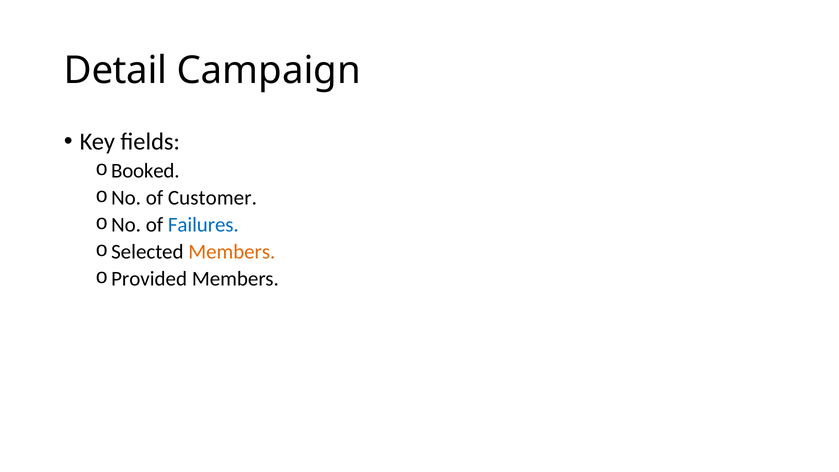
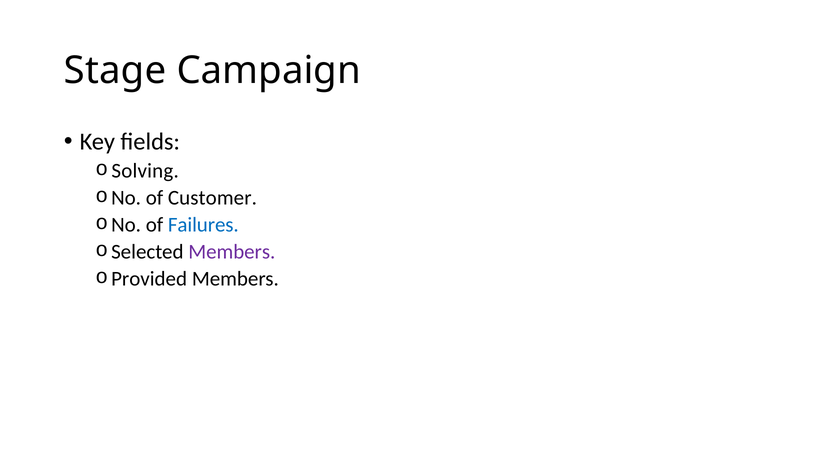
Detail: Detail -> Stage (115, 70)
Booked: Booked -> Solving (145, 171)
Members colour: orange -> purple (232, 252)
